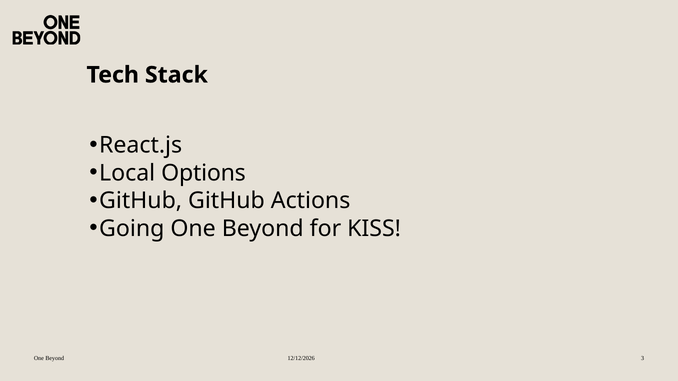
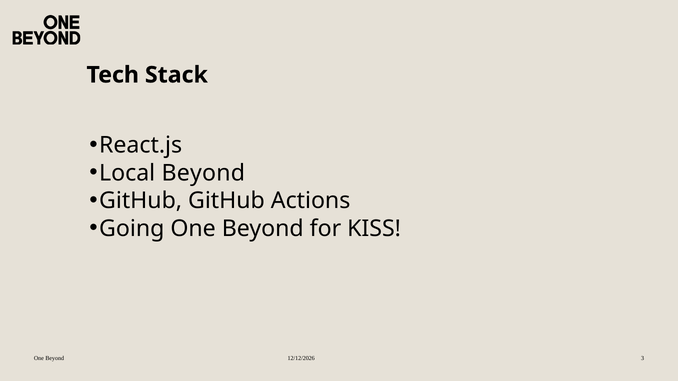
Local Options: Options -> Beyond (203, 173)
